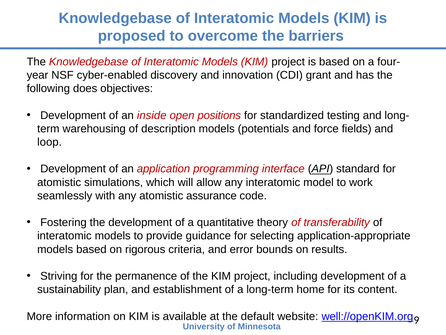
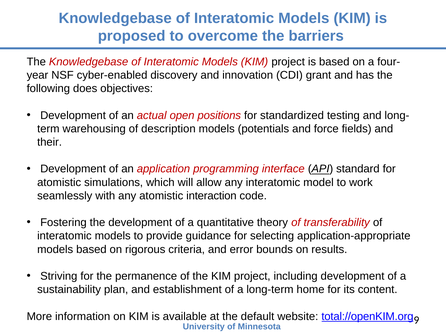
inside: inside -> actual (152, 115)
loop: loop -> their (50, 142)
assurance: assurance -> interaction (211, 195)
well://openKIM.org: well://openKIM.org -> total://openKIM.org (367, 316)
